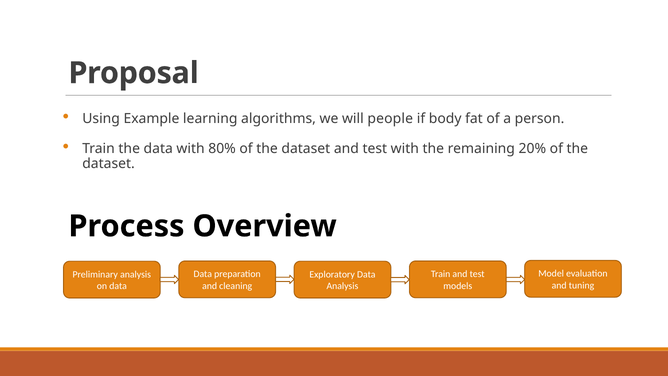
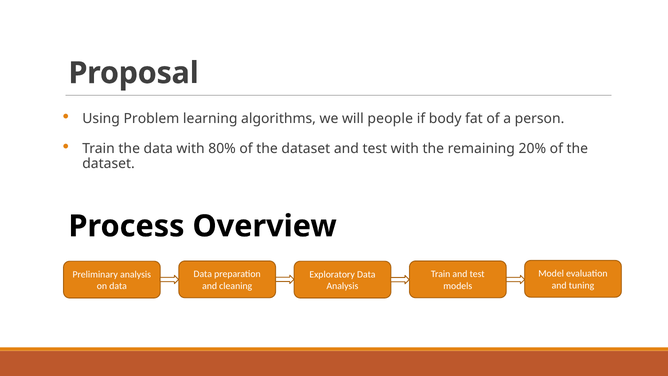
Example: Example -> Problem (151, 118)
